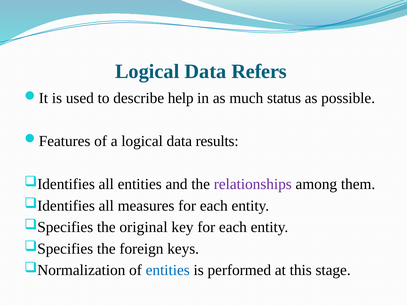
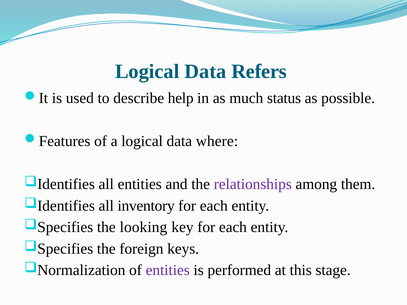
results: results -> where (217, 141)
measures: measures -> inventory (146, 206)
original: original -> looking (143, 227)
entities colour: blue -> purple (168, 270)
